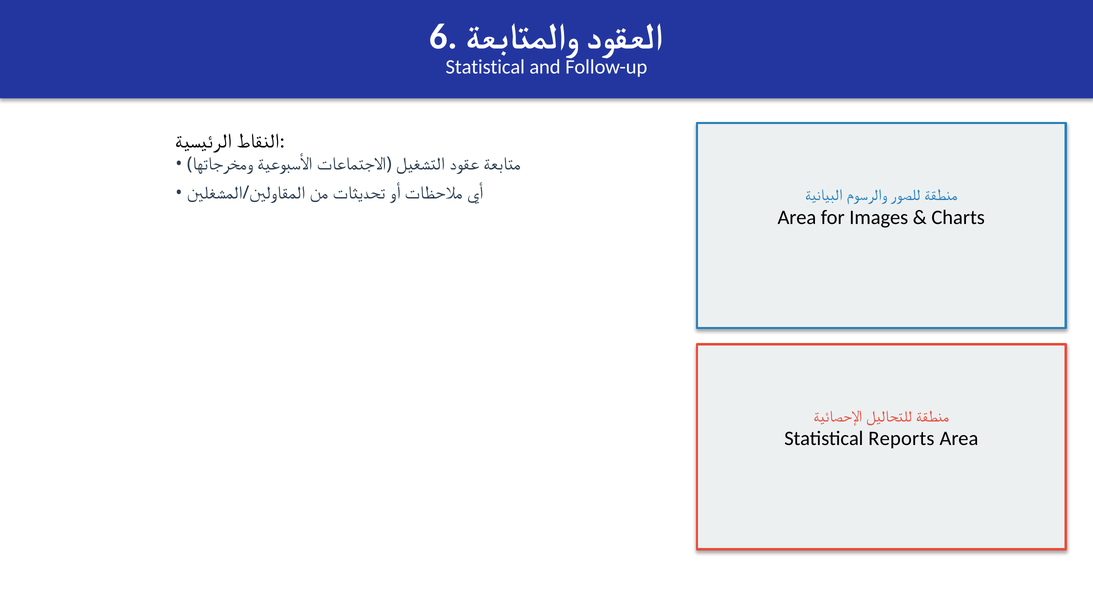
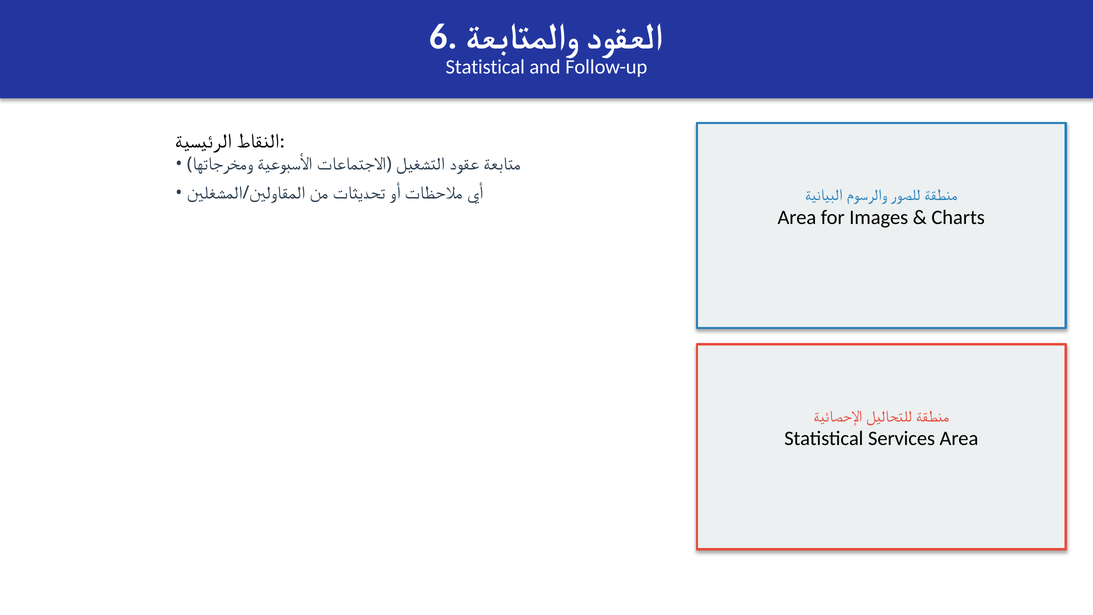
Reports: Reports -> Services (902, 439)
